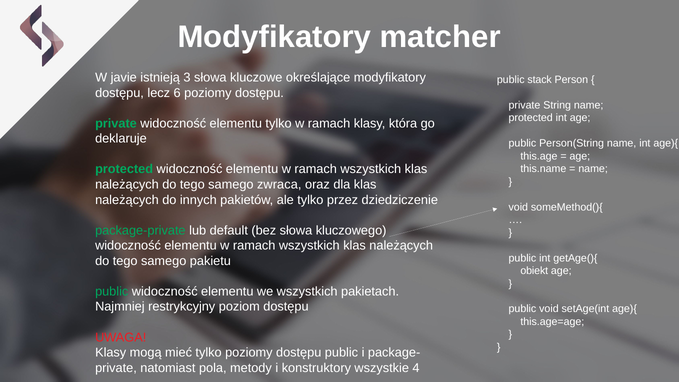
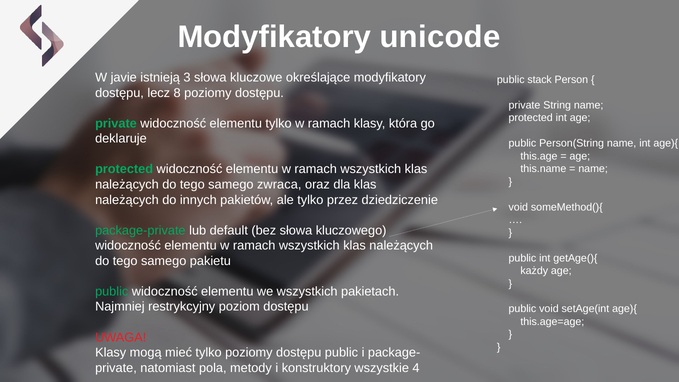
matcher: matcher -> unicode (440, 37)
6: 6 -> 8 (177, 93)
obiekt: obiekt -> każdy (534, 271)
